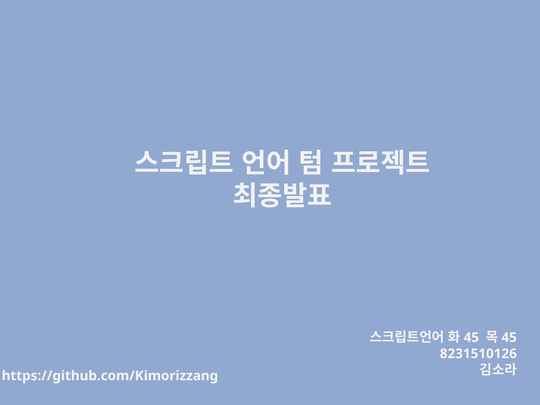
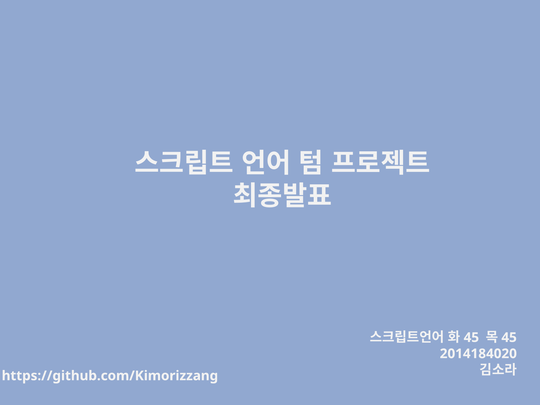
8231510126: 8231510126 -> 2014184020 (478, 354)
